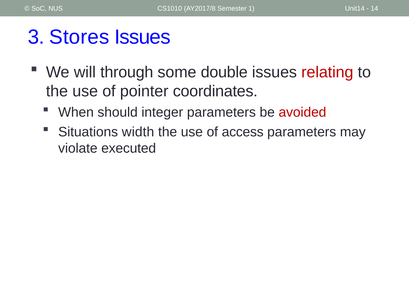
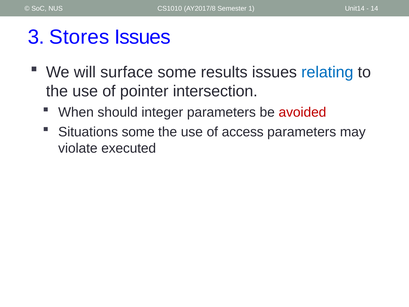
through: through -> surface (127, 72)
double: double -> results (224, 72)
relating colour: red -> blue (327, 72)
coordinates: coordinates -> intersection (215, 91)
Situations width: width -> some (138, 132)
